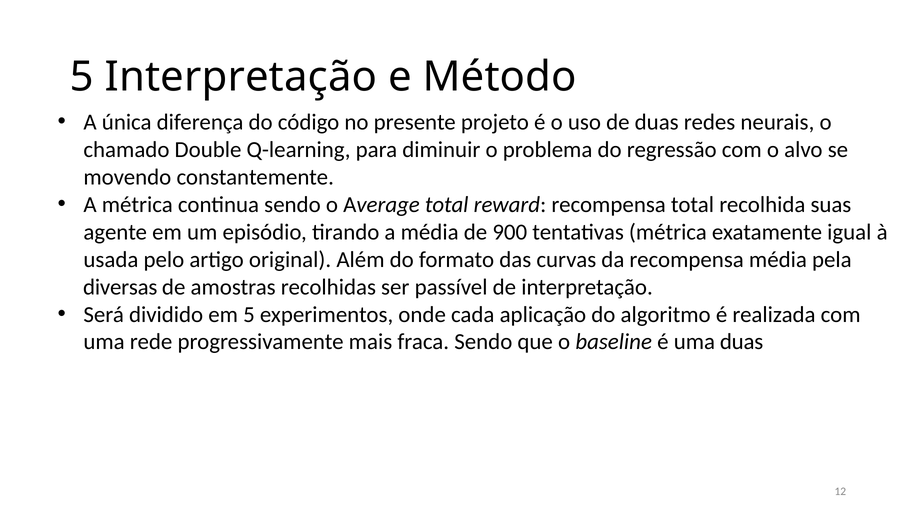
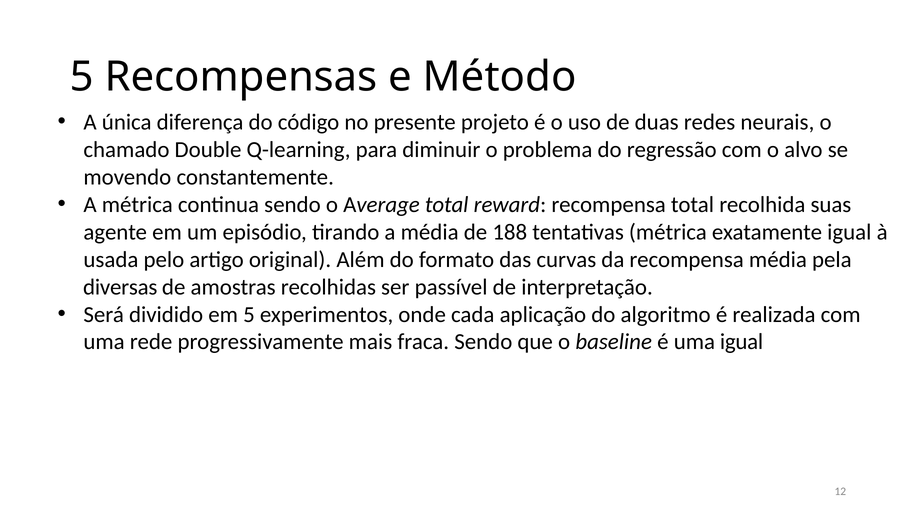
5 Interpretação: Interpretação -> Recompensas (241, 77)
900: 900 -> 188 (510, 232)
uma duas: duas -> igual (742, 342)
